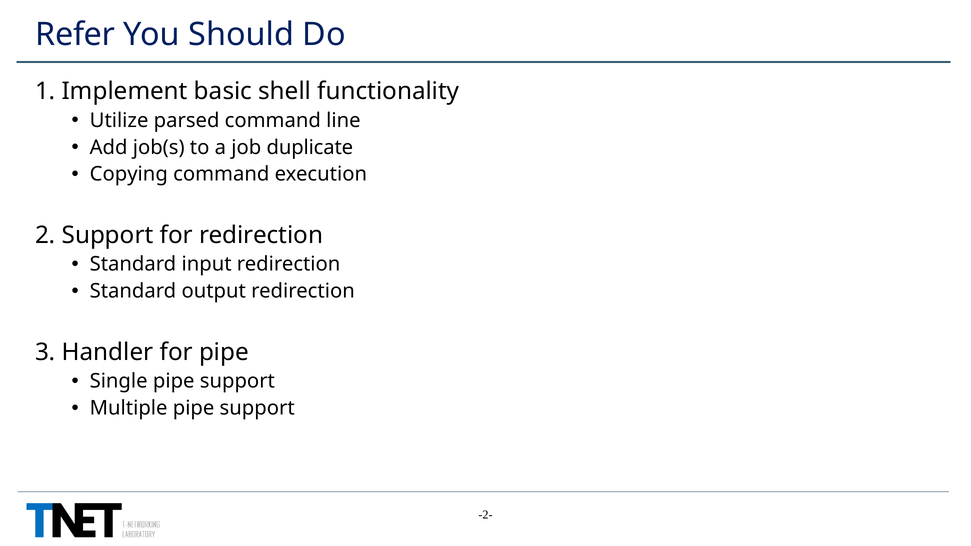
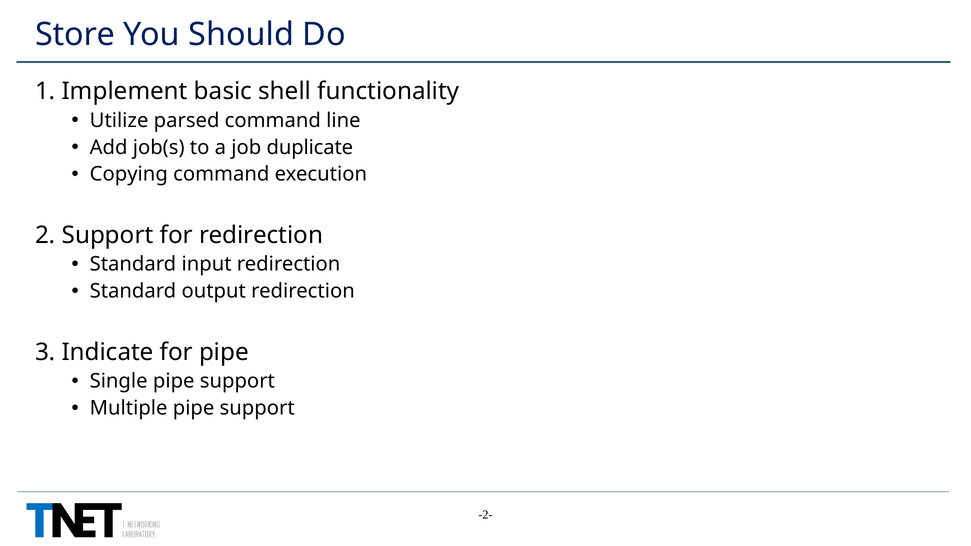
Refer: Refer -> Store (75, 35)
Handler: Handler -> Indicate (108, 352)
